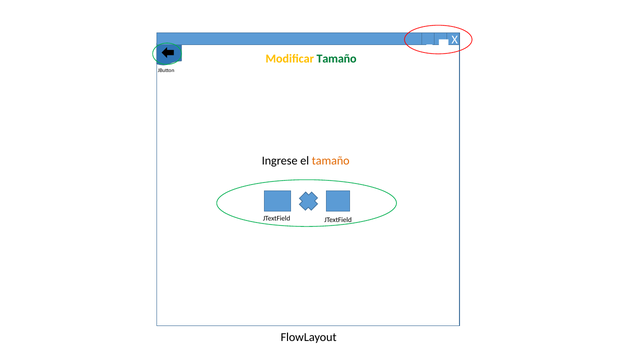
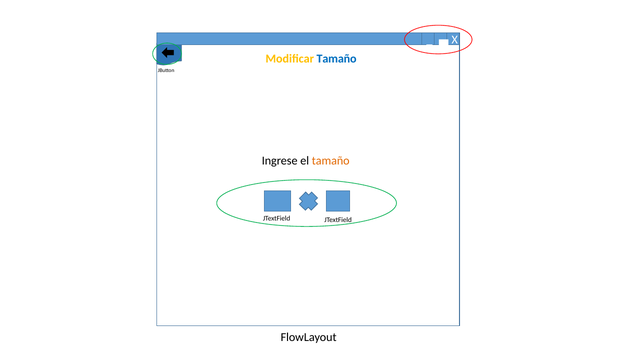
Tamaño colour: green -> blue (337, 59)
